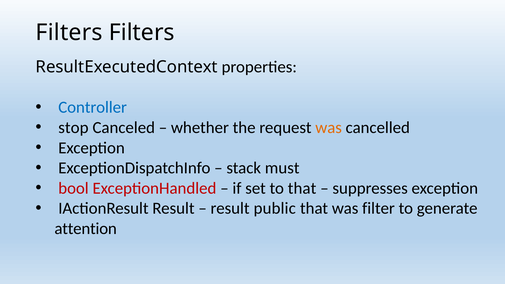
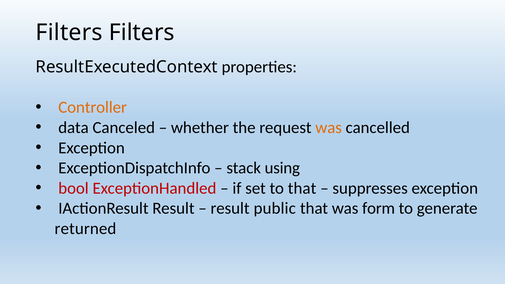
Controller colour: blue -> orange (93, 107)
stop: stop -> data (73, 128)
must: must -> using (282, 168)
filter: filter -> form (379, 208)
attention: attention -> returned (85, 229)
